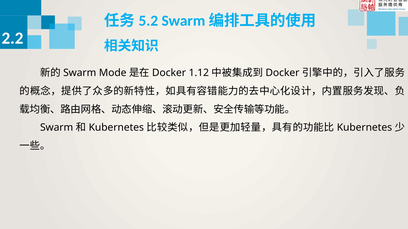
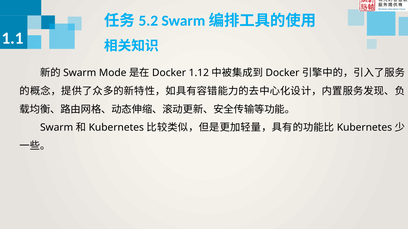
2.2: 2.2 -> 1.1 (12, 38)
